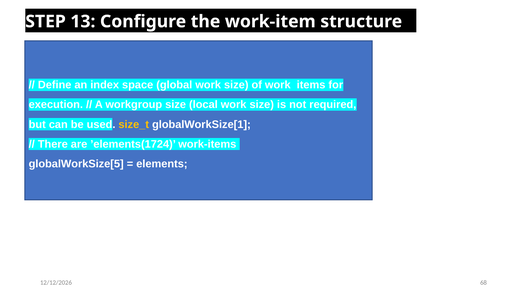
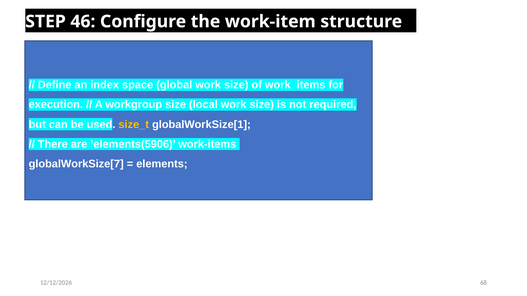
13: 13 -> 46 (83, 22)
’elements(1724: ’elements(1724 -> ’elements(5906 (133, 144)
globalWorkSize[5: globalWorkSize[5 -> globalWorkSize[7 (76, 164)
